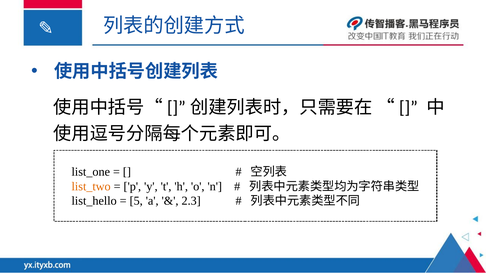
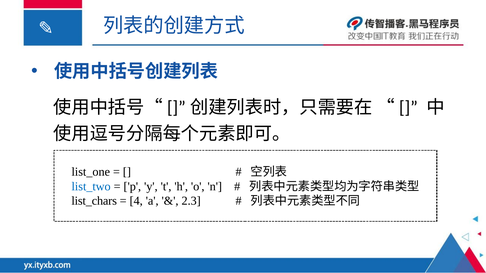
list_two colour: orange -> blue (91, 187)
list_hello: list_hello -> list_chars (94, 201)
5: 5 -> 4 (136, 201)
